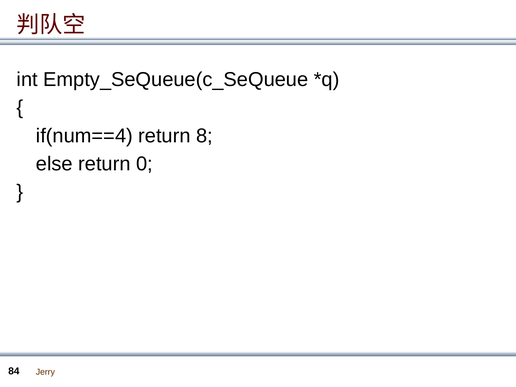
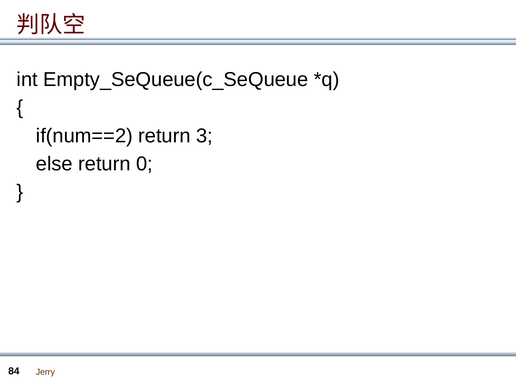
if(num==4: if(num==4 -> if(num==2 (84, 136)
8: 8 -> 3 (204, 136)
